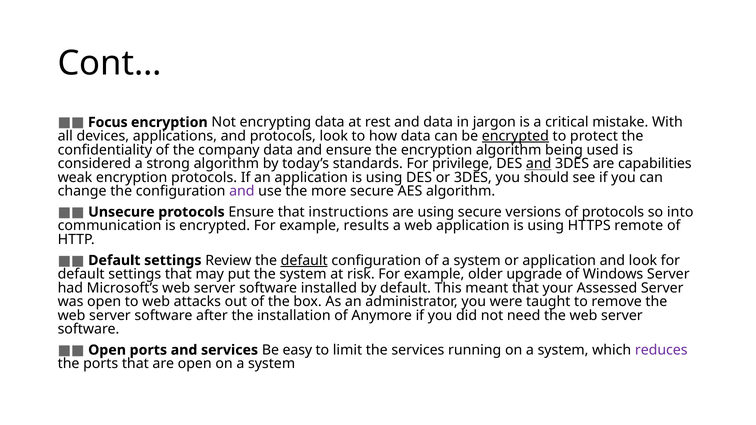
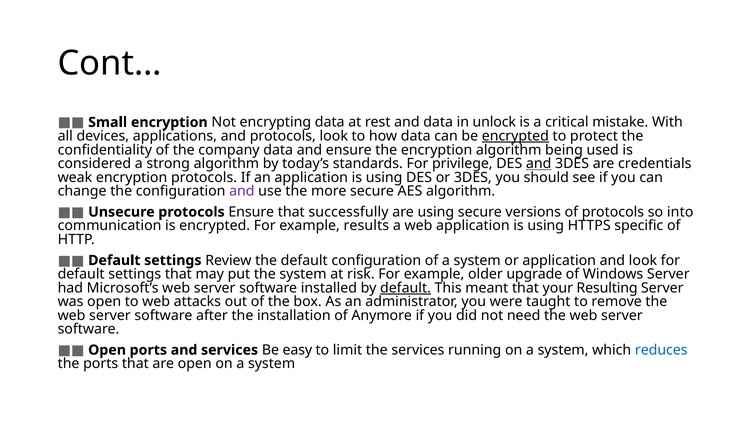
Focus: Focus -> Small (108, 122)
jargon: jargon -> unlock (494, 122)
capabilities: capabilities -> credentials (655, 164)
instructions: instructions -> successfully (348, 212)
remote: remote -> specific (639, 226)
default underline: present -> none (304, 260)
default underline: none -> present (405, 288)
Assessed: Assessed -> Resulting (607, 288)
reduces colour: purple -> blue (661, 350)
